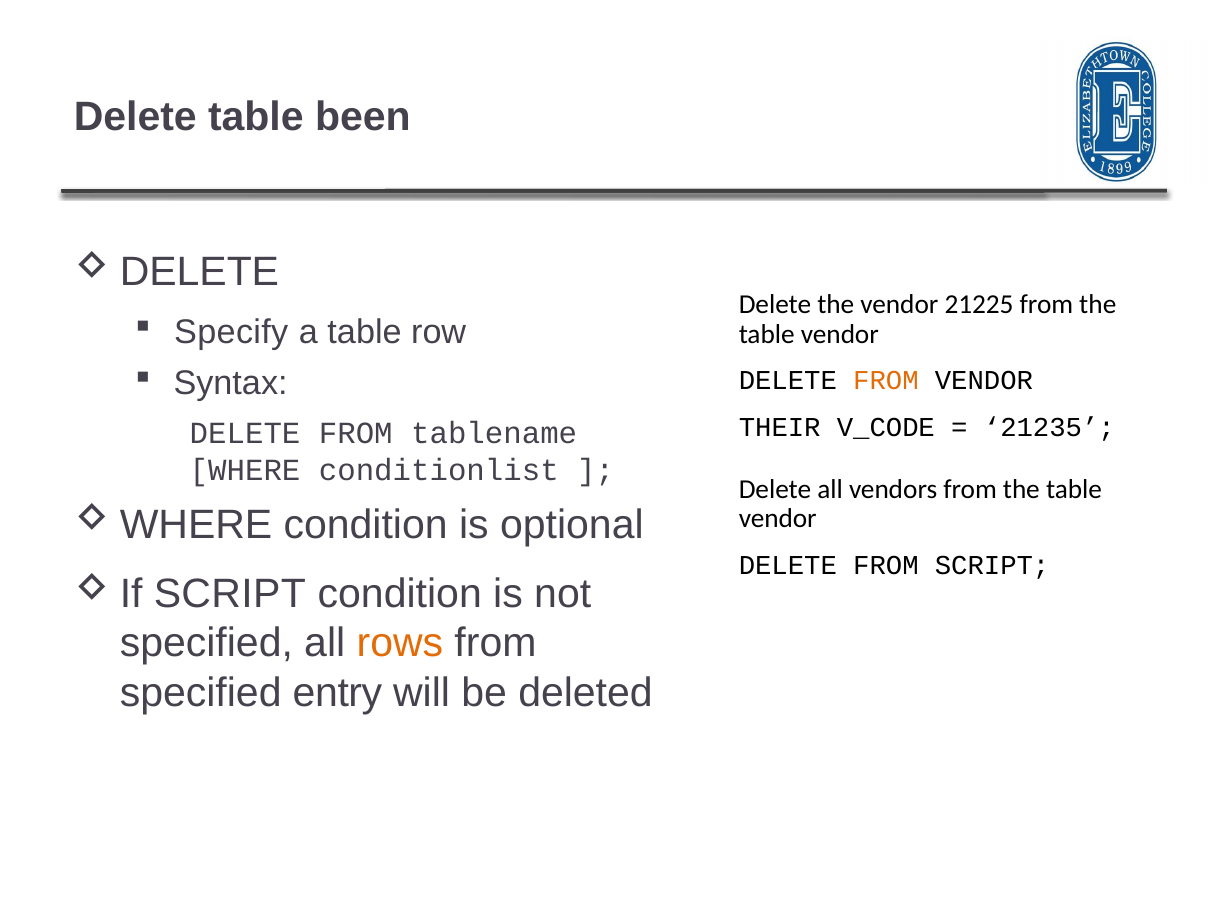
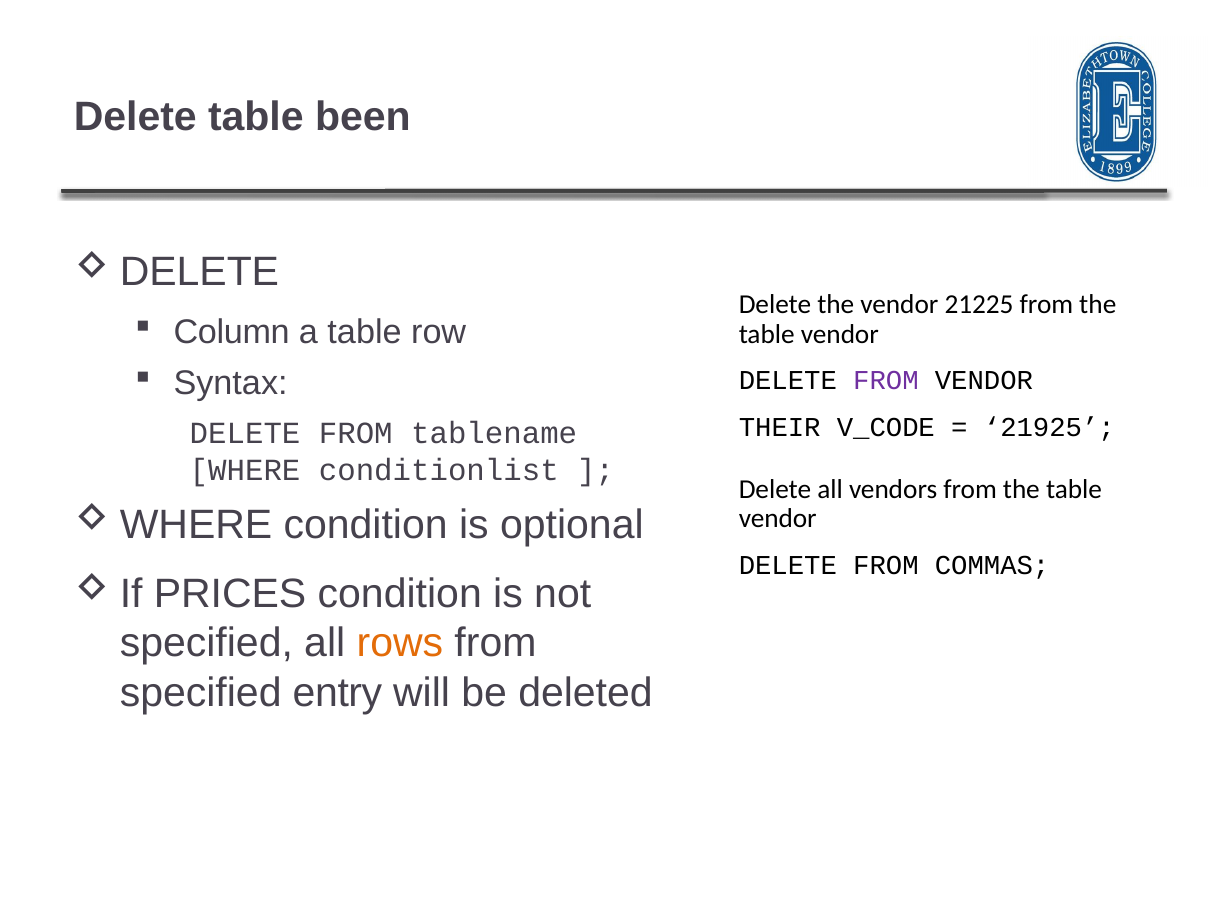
Specify: Specify -> Column (232, 333)
FROM colour: orange -> purple (886, 381)
21235: 21235 -> 21925 (1049, 428)
FROM SCRIPT: SCRIPT -> COMMAS (992, 566)
SCRIPT: SCRIPT -> PRICES (230, 595)
